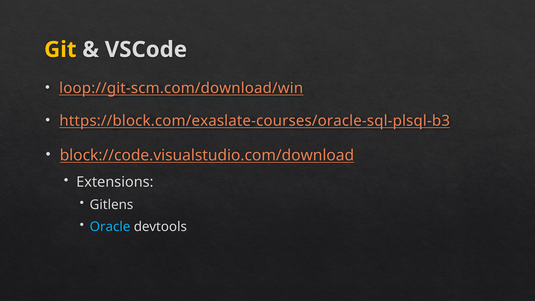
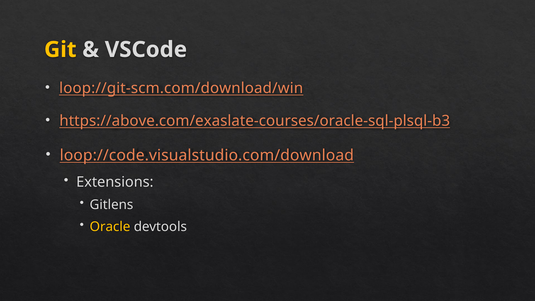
https://block.com/exaslate-courses/oracle-sql-plsql-b3: https://block.com/exaslate-courses/oracle-sql-plsql-b3 -> https://above.com/exaslate-courses/oracle-sql-plsql-b3 (255, 121)
block://code.visualstudio.com/download: block://code.visualstudio.com/download -> loop://code.visualstudio.com/download (207, 155)
Oracle colour: light blue -> yellow (110, 227)
